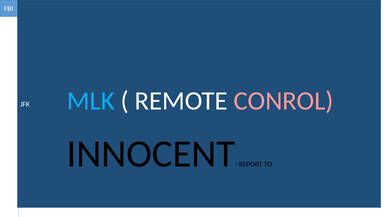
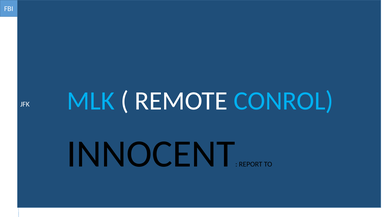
CONROL colour: pink -> light blue (284, 101)
